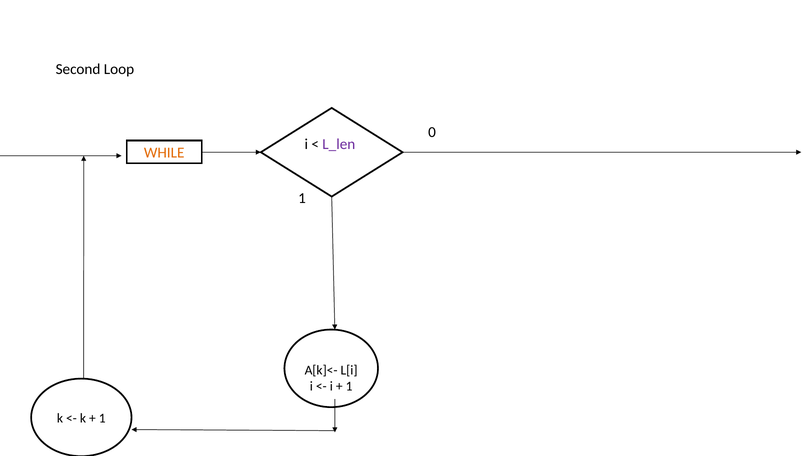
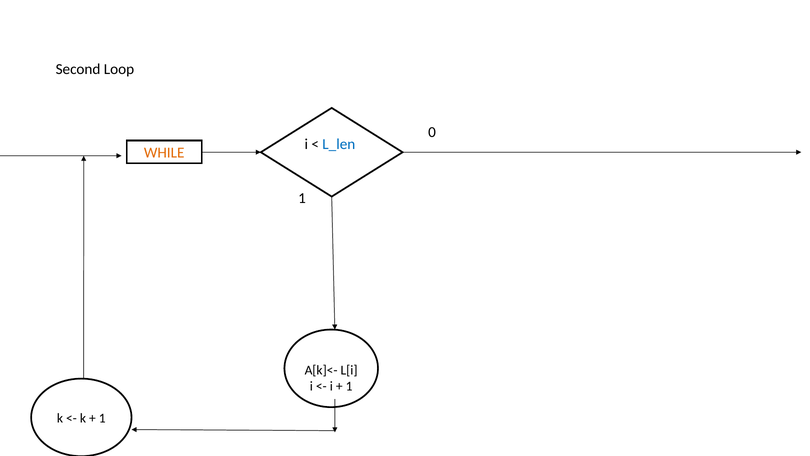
L_len colour: purple -> blue (339, 144)
